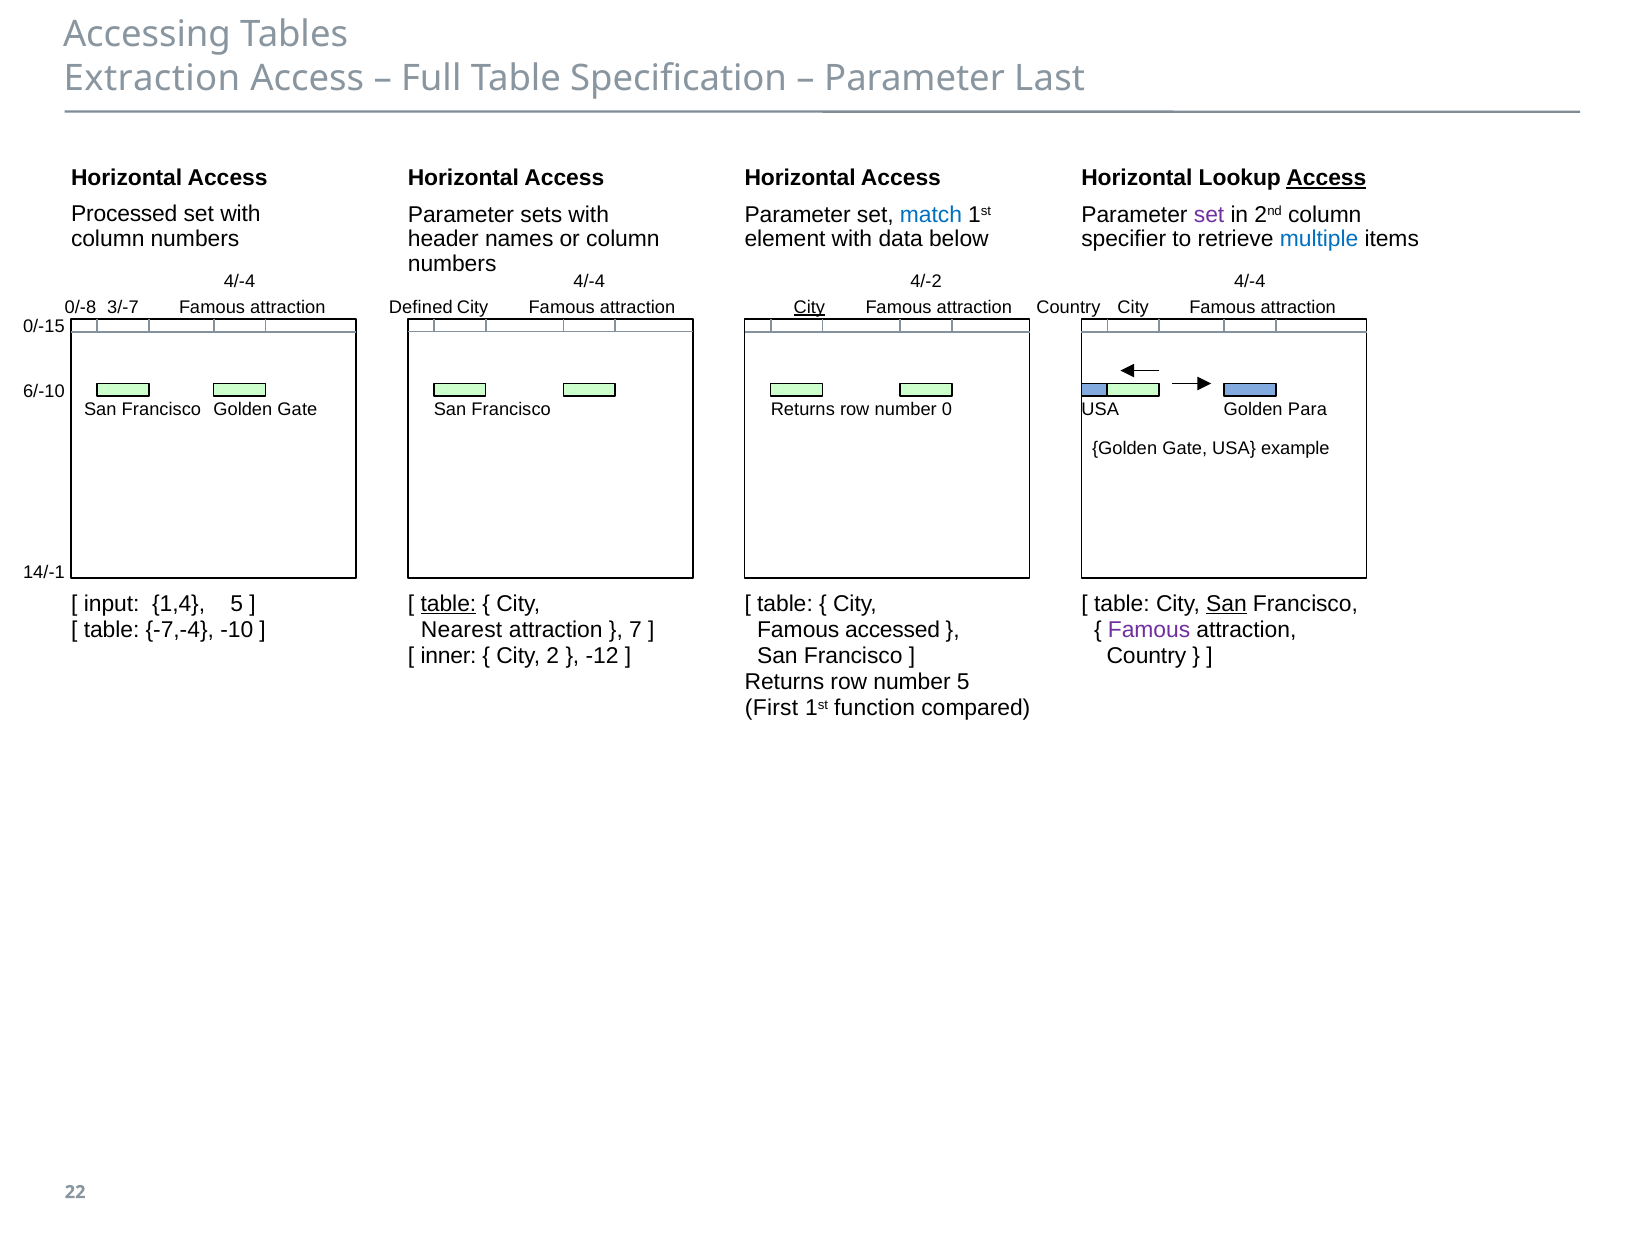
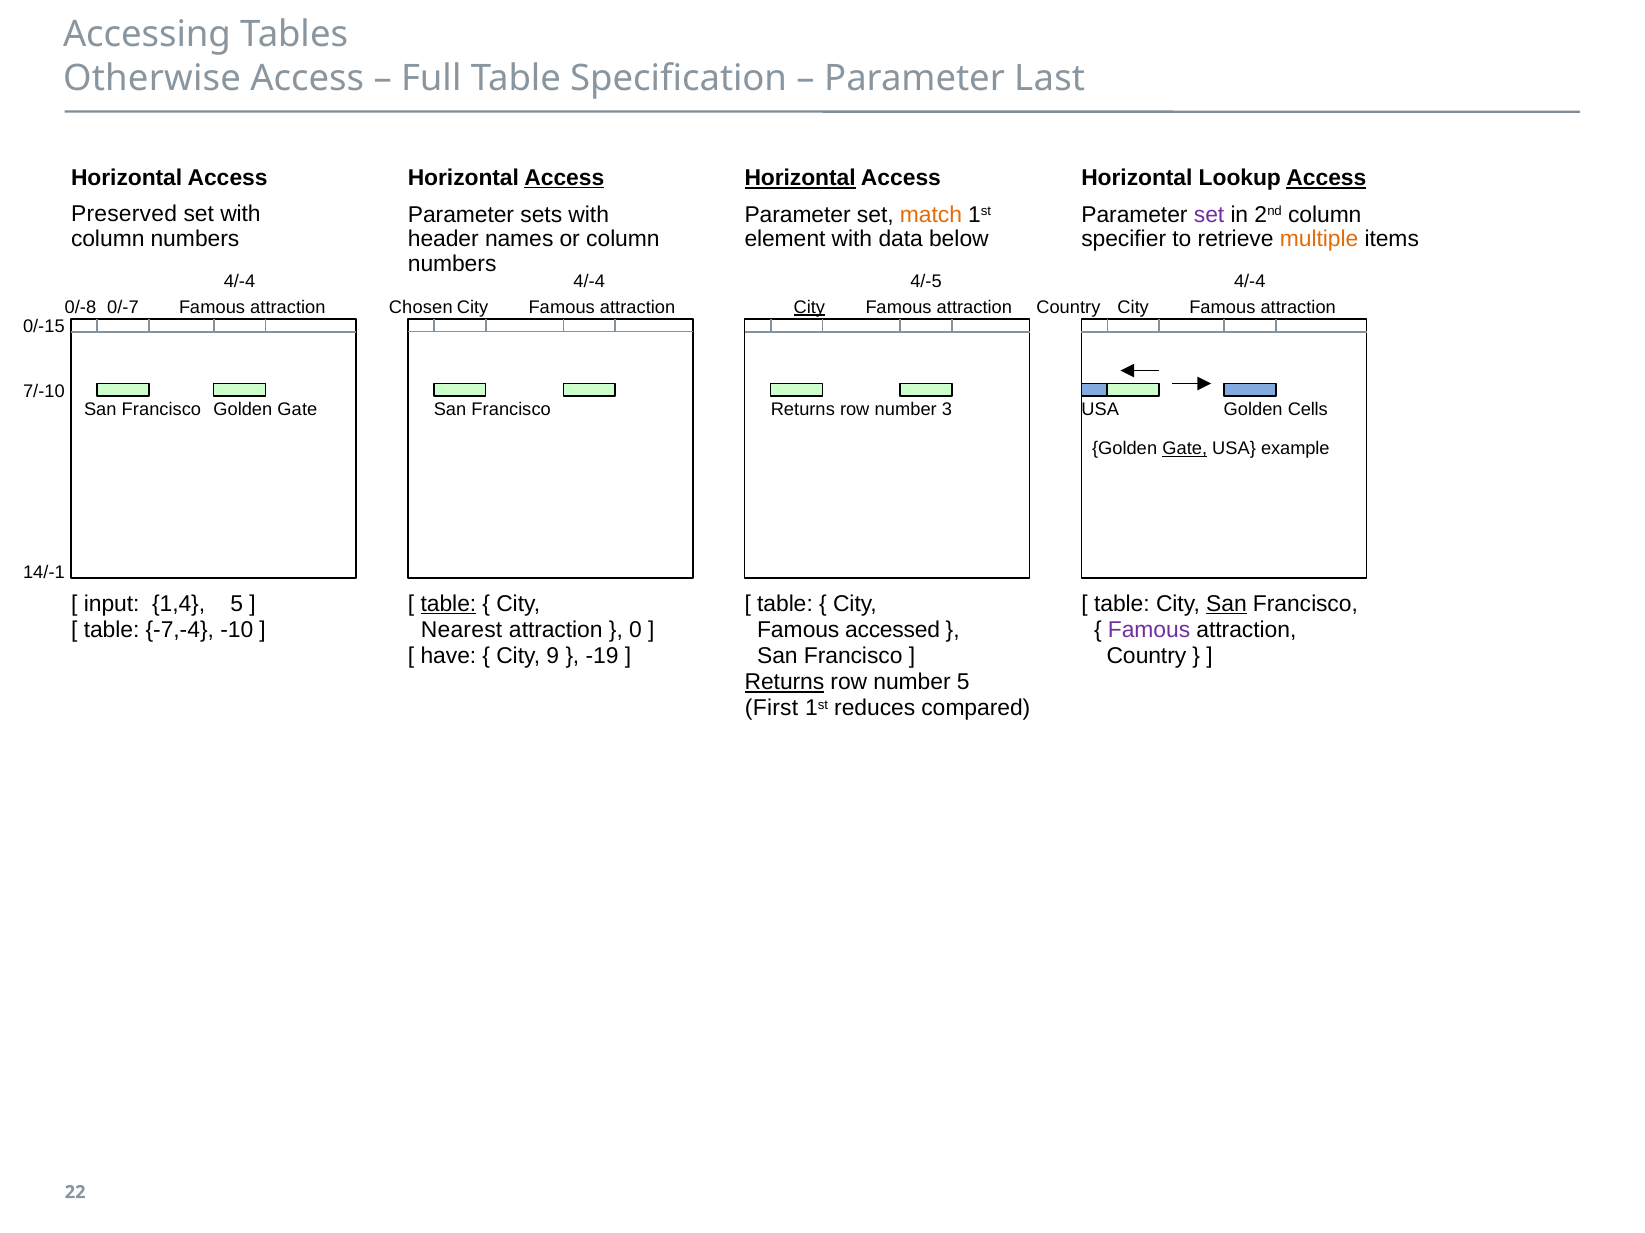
Extraction: Extraction -> Otherwise (152, 78)
Access underline: none -> present (564, 178)
Horizontal underline: none -> present (800, 178)
Processed: Processed -> Preserved (124, 215)
match colour: blue -> orange (931, 215)
multiple colour: blue -> orange (1319, 239)
4/-2: 4/-2 -> 4/-5 (926, 281)
3/-7: 3/-7 -> 0/-7 (123, 307)
Defined: Defined -> Chosen (421, 307)
6/-10: 6/-10 -> 7/-10 (44, 391)
0: 0 -> 3 (947, 410)
Para: Para -> Cells (1308, 410)
Gate underline: none -> present (1185, 449)
7: 7 -> 0 (636, 630)
inner: inner -> have (448, 657)
2: 2 -> 9 (553, 657)
-12: -12 -> -19 (602, 657)
Returns underline: none -> present (784, 683)
function: function -> reduces (875, 709)
